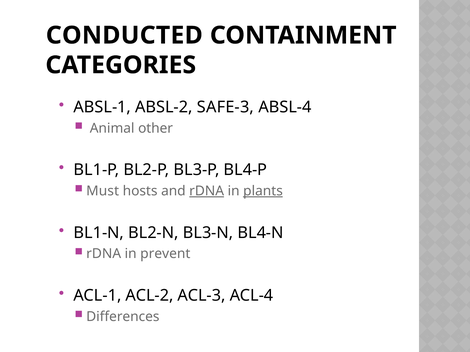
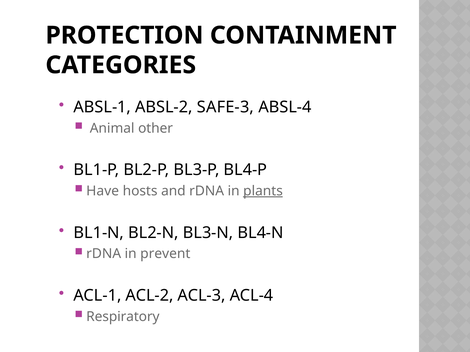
CONDUCTED: CONDUCTED -> PROTECTION (124, 35)
Must: Must -> Have (103, 191)
rDNA underline: present -> none (207, 191)
Differences: Differences -> Respiratory (123, 317)
